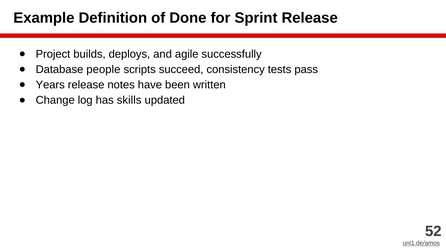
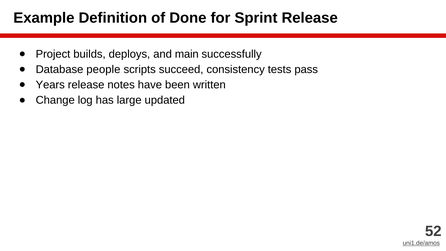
agile: agile -> main (187, 54)
skills: skills -> large (129, 100)
